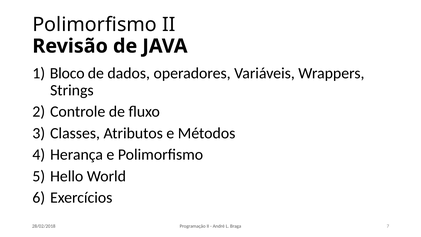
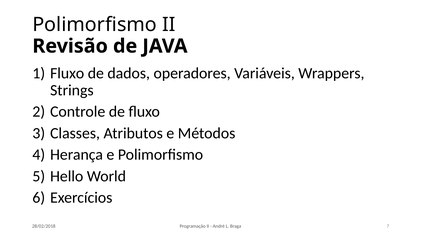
Bloco: Bloco -> Fluxo (67, 73)
